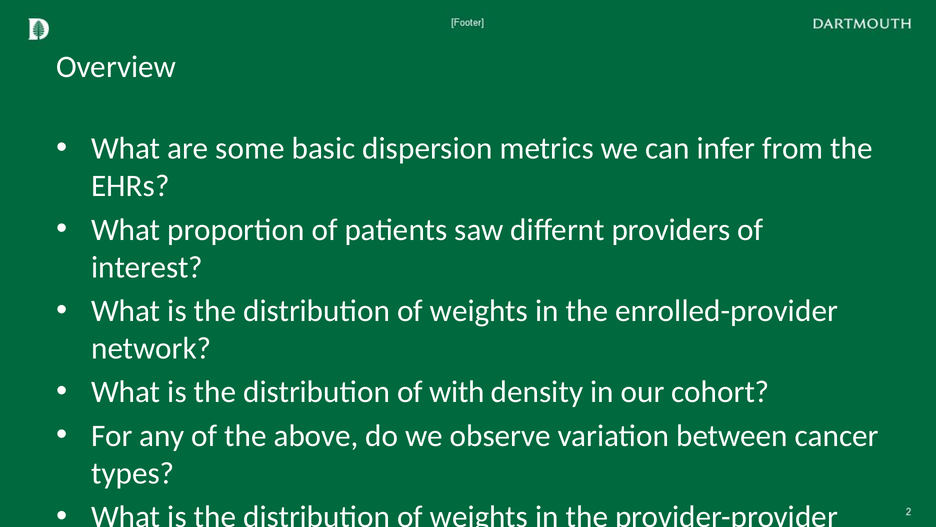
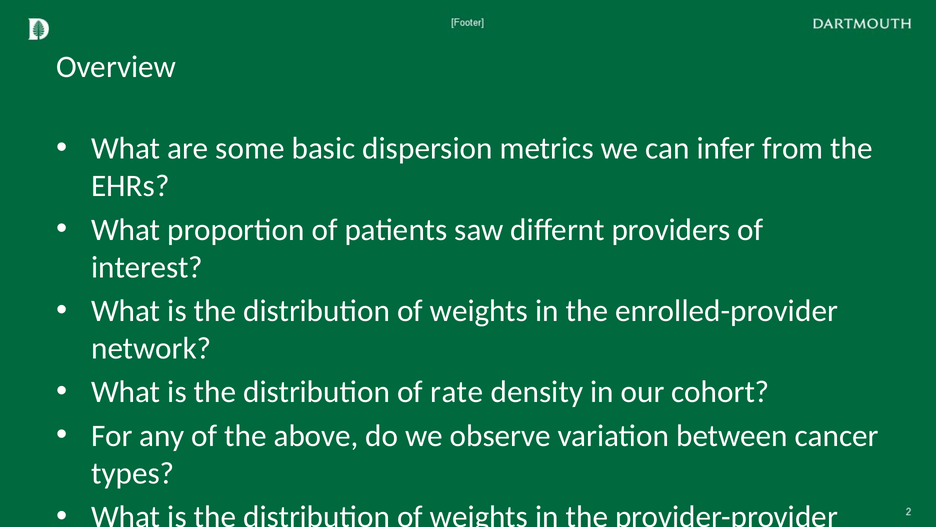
with: with -> rate (457, 392)
